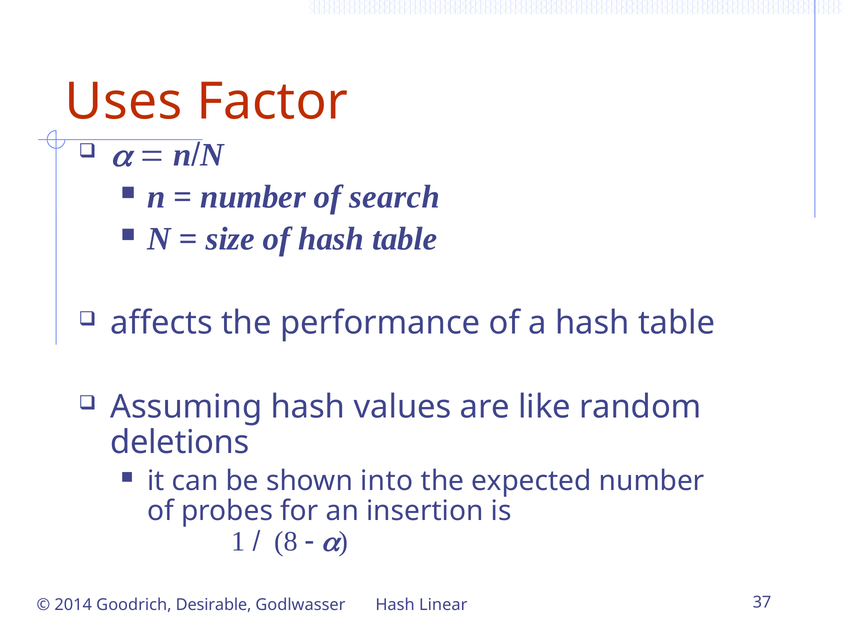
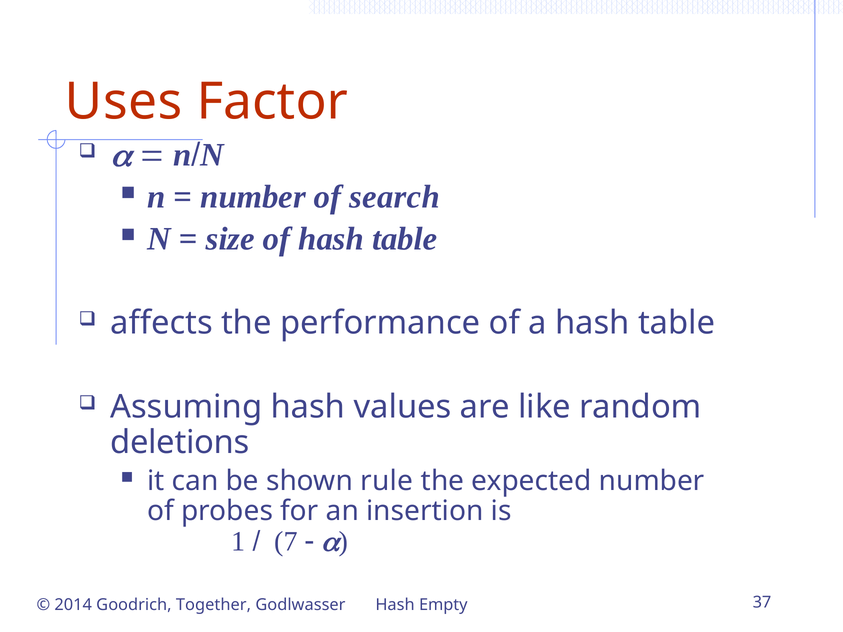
into: into -> rule (387, 481)
8: 8 -> 7 (286, 542)
Desirable: Desirable -> Together (213, 605)
Linear: Linear -> Empty (443, 605)
